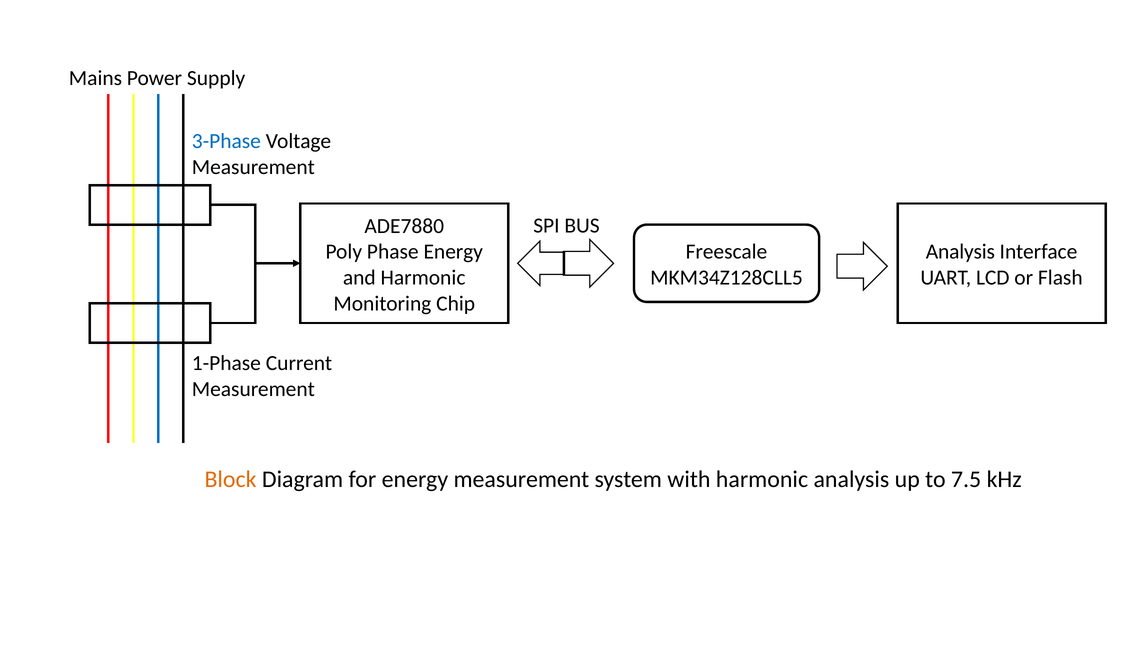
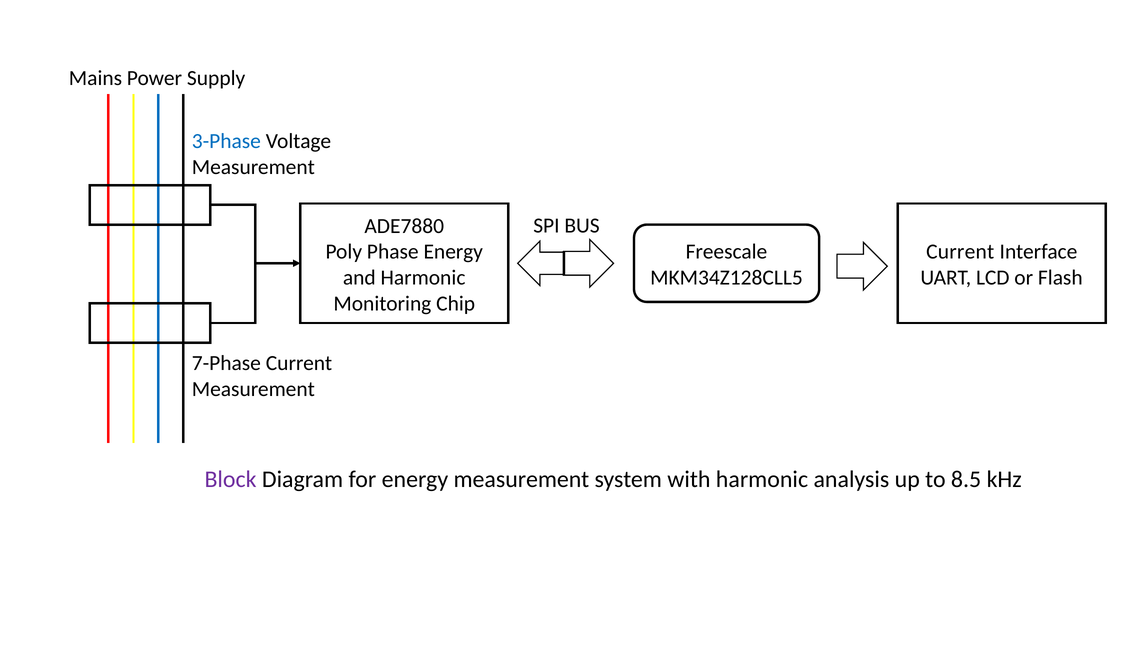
Analysis: Analysis -> Current (960, 252)
1-Phase: 1-Phase -> 7-Phase (226, 363)
Block colour: orange -> purple (230, 479)
7.5: 7.5 -> 8.5 (966, 479)
